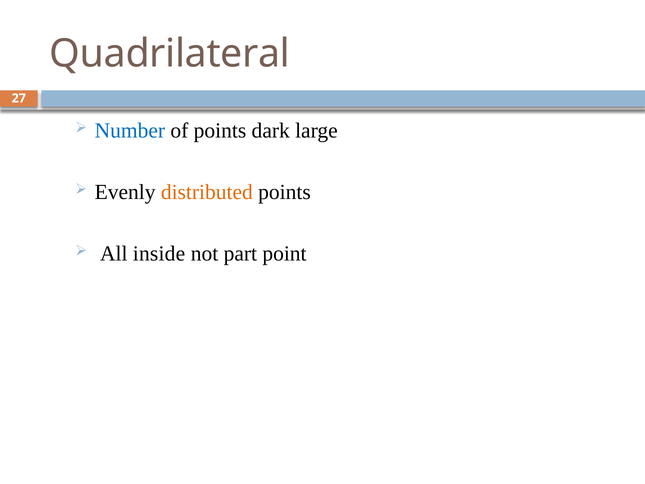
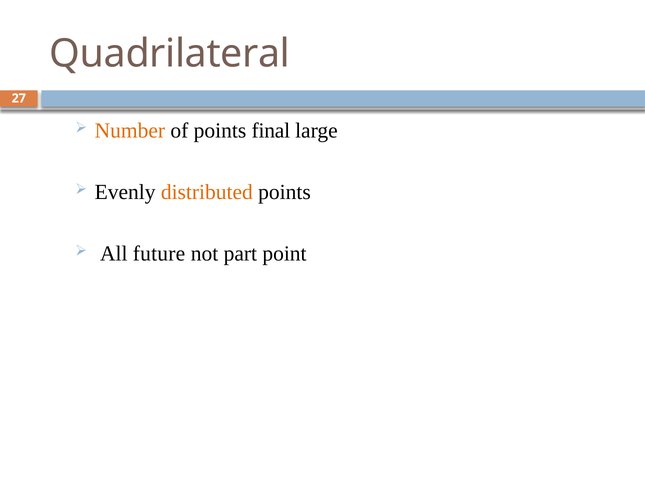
Number colour: blue -> orange (130, 130)
dark: dark -> final (271, 130)
inside: inside -> future (159, 253)
